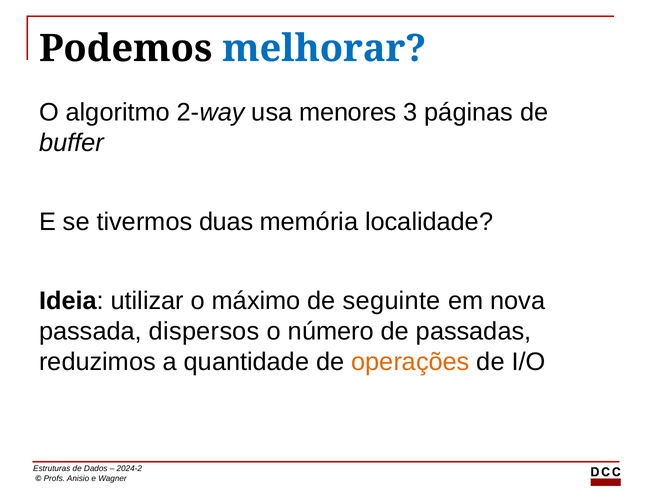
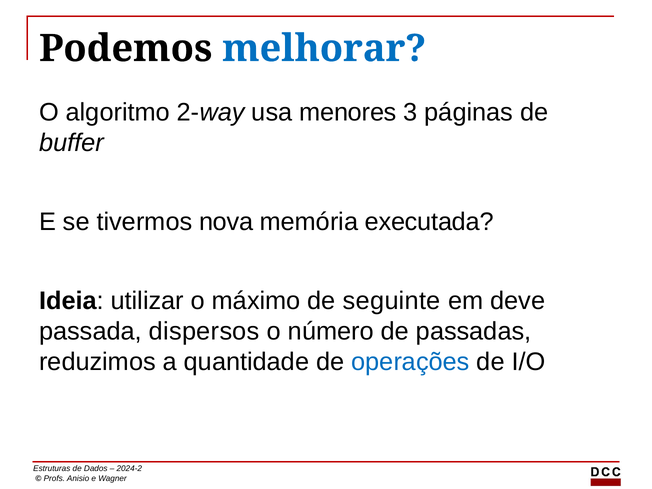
duas: duas -> nova (226, 222)
localidade: localidade -> executada (429, 222)
nova: nova -> deve (518, 301)
operações colour: orange -> blue (410, 362)
